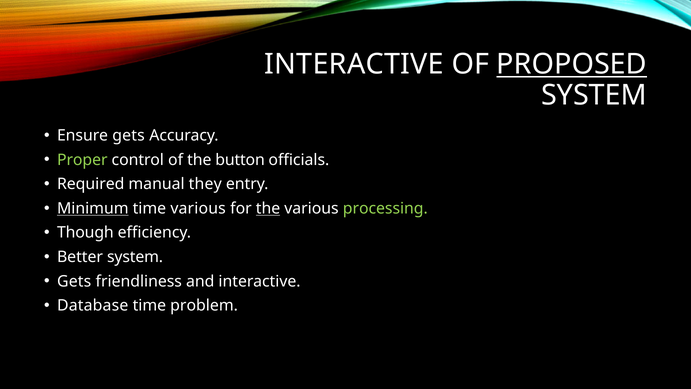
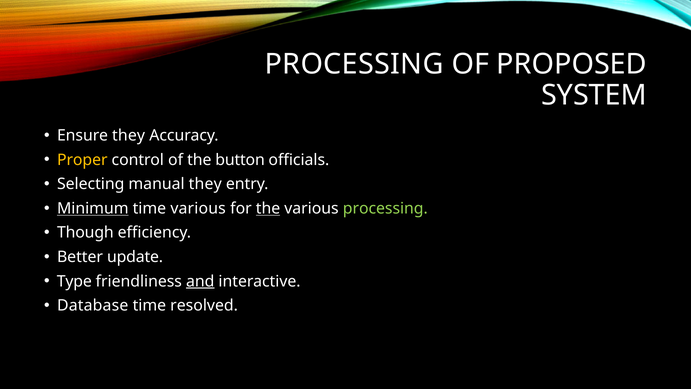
INTERACTIVE: INTERACTIVE -> PROCESSING (354, 64)
PROPOSED underline: present -> none (572, 64)
Ensure gets: gets -> they (129, 135)
Proper colour: light green -> yellow (82, 160)
Required: Required -> Selecting (91, 184)
Better system: system -> update (135, 257)
Gets: Gets -> Type (74, 281)
and underline: none -> present (200, 281)
problem: problem -> resolved (204, 305)
